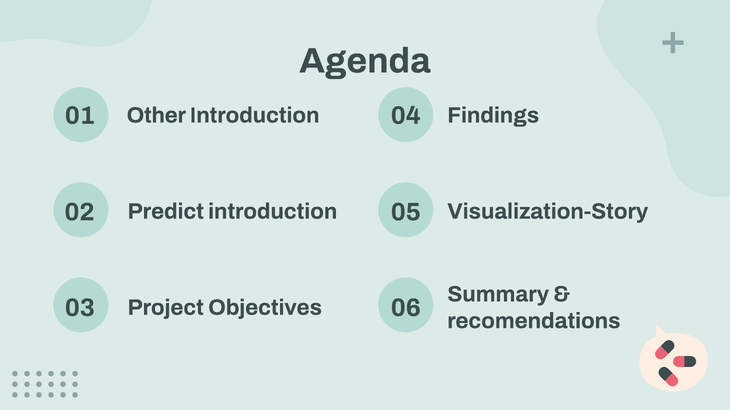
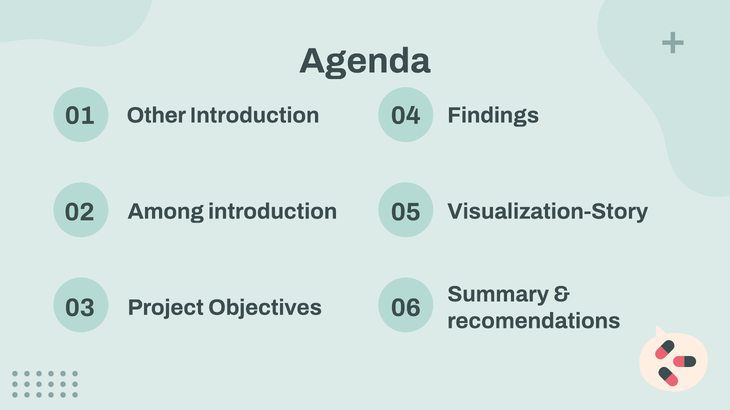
Predict: Predict -> Among (166, 212)
